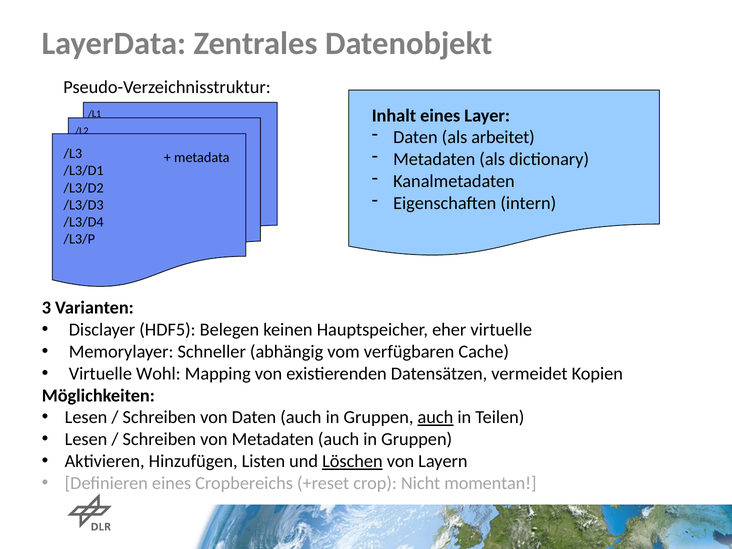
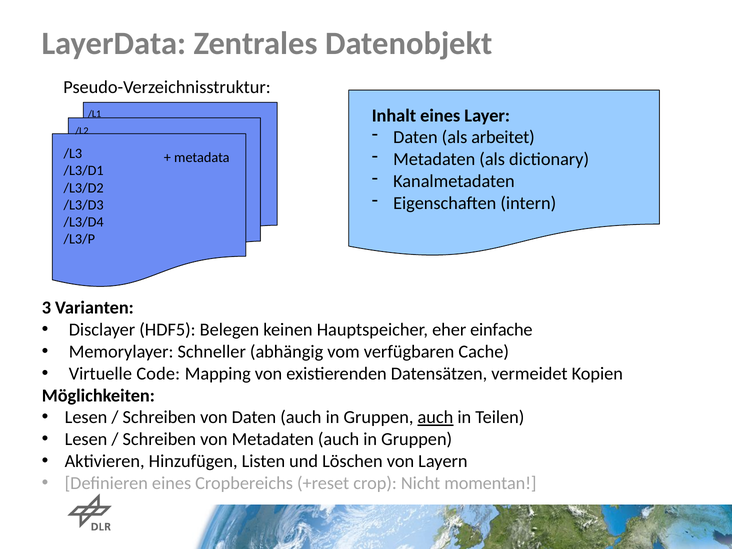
eher virtuelle: virtuelle -> einfache (501, 330)
Wohl: Wohl -> Code (158, 374)
Löschen underline: present -> none (352, 461)
